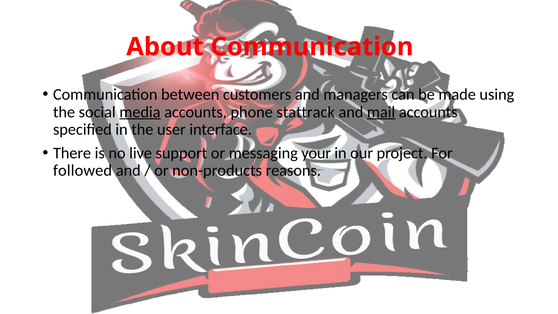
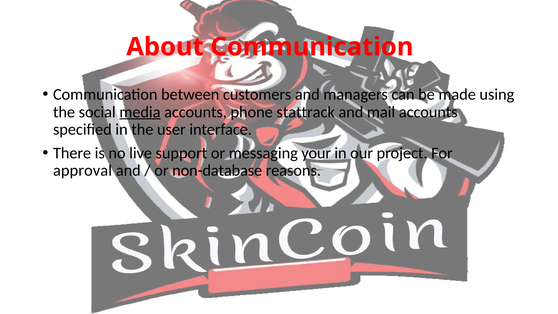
mail underline: present -> none (381, 112)
followed: followed -> approval (83, 170)
non-products: non-products -> non-database (217, 170)
